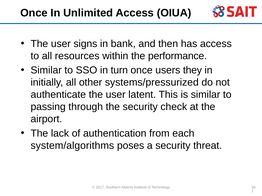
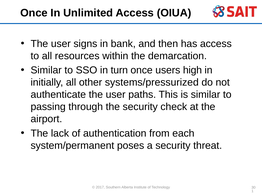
performance: performance -> demarcation (177, 56)
they: they -> high (192, 70)
latent: latent -> paths (142, 95)
system/algorithms: system/algorithms -> system/permanent (72, 146)
